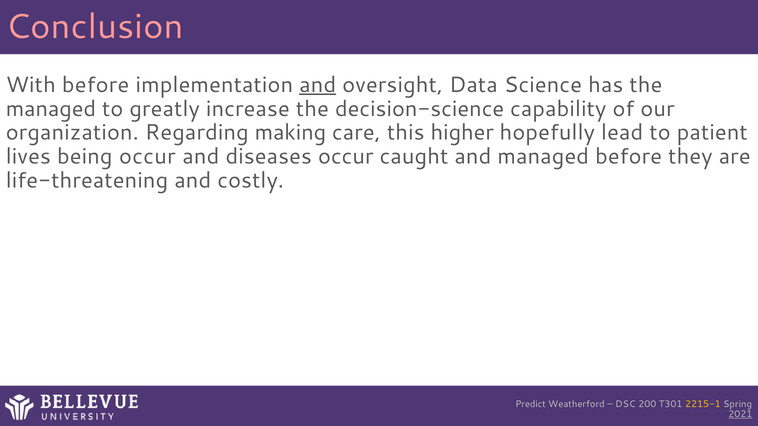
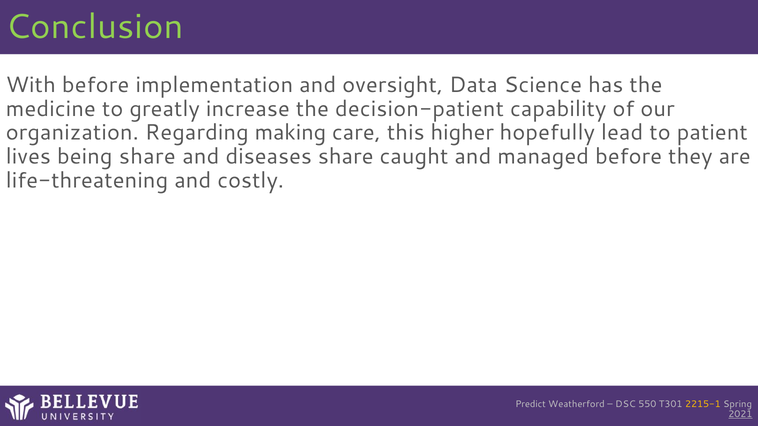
Conclusion colour: pink -> light green (95, 27)
and underline: present -> none (318, 85)
managed: managed -> medicine (51, 109)
decision-science: decision-science -> decision-patient (419, 109)
being occur: occur -> share (147, 157)
diseases occur: occur -> share (346, 157)
200: 200 -> 550 (647, 404)
